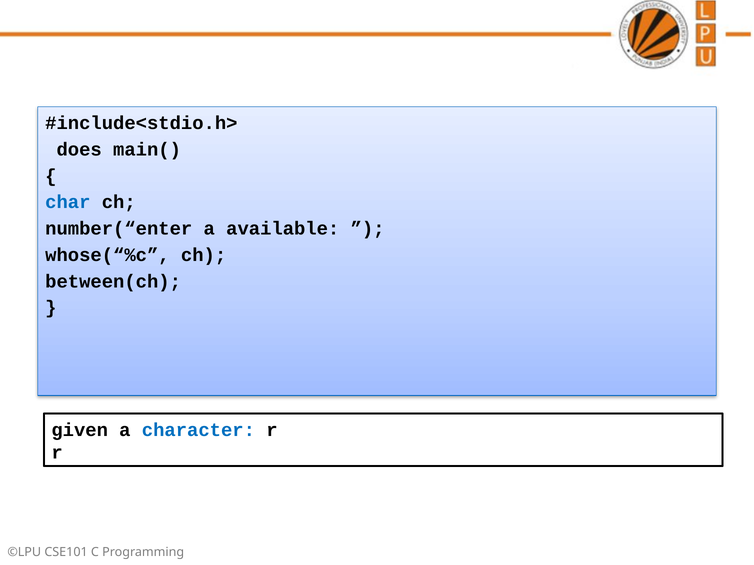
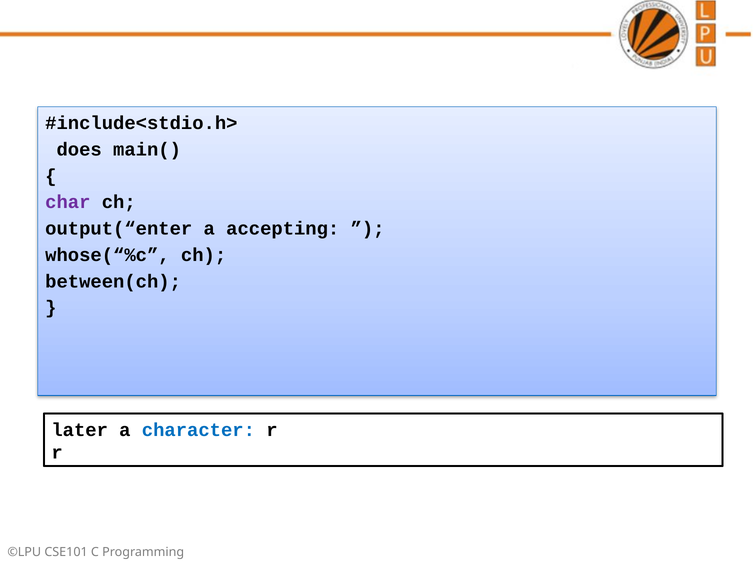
char colour: blue -> purple (68, 202)
number(“enter: number(“enter -> output(“enter (119, 229)
available: available -> accepting (283, 229)
given: given -> later (80, 430)
